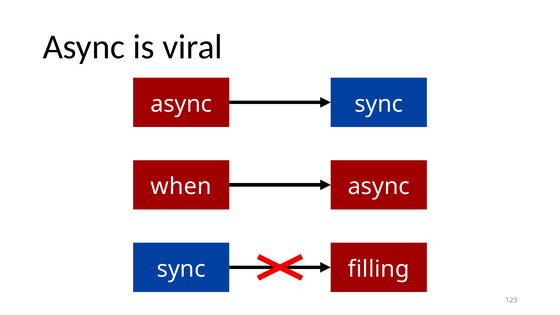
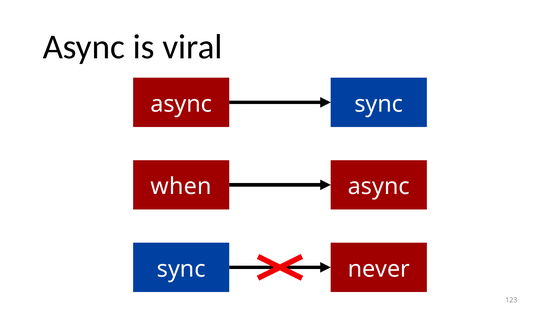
filling: filling -> never (379, 269)
